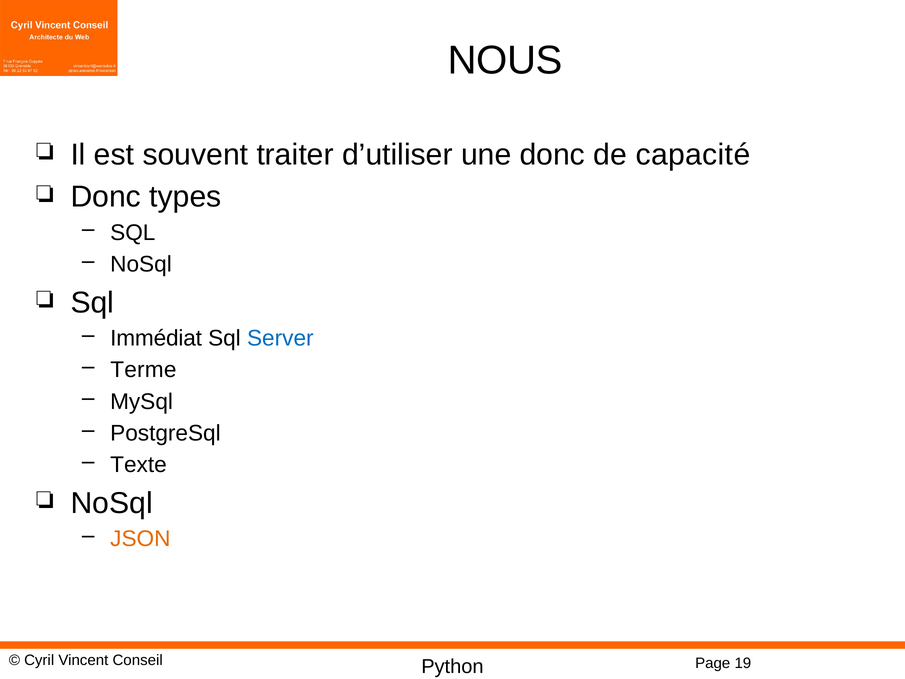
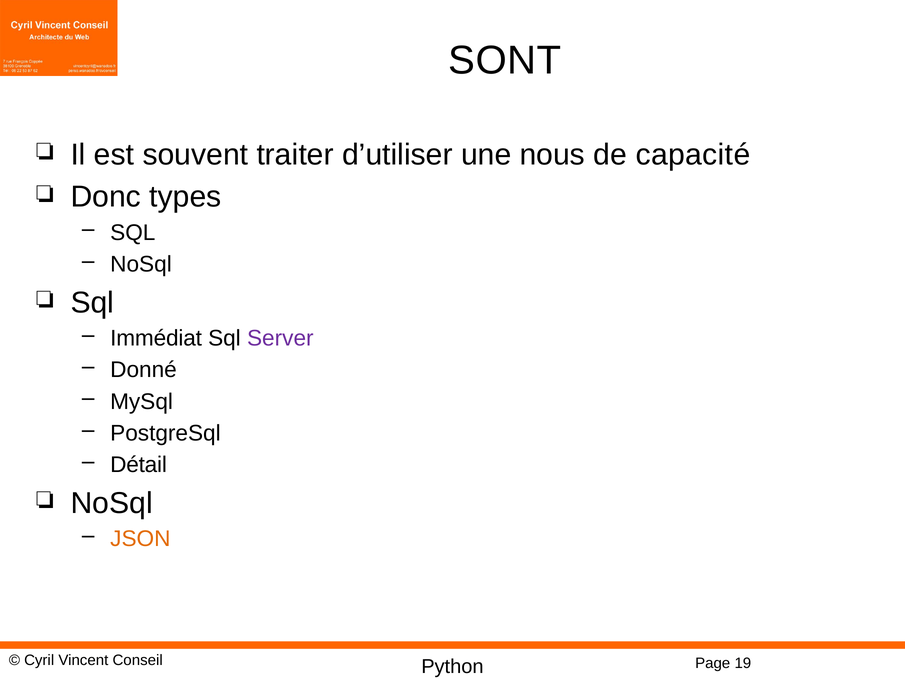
NOUS: NOUS -> SONT (505, 61)
une donc: donc -> nous (552, 155)
Server colour: blue -> purple (280, 338)
Terme: Terme -> Donné (144, 370)
Texte: Texte -> Détail (139, 465)
